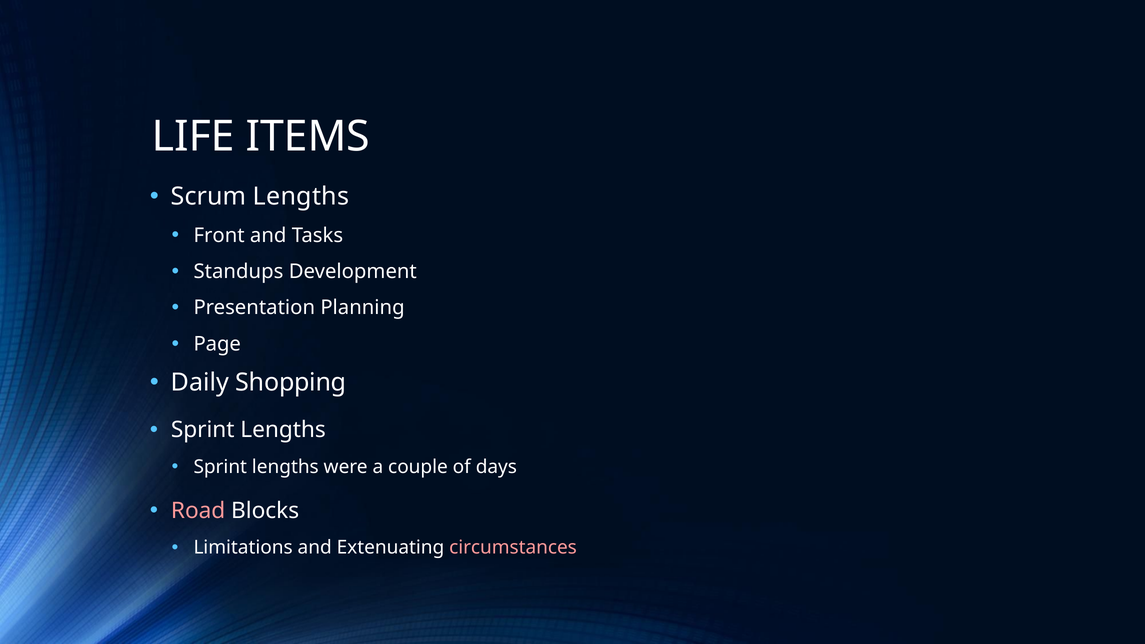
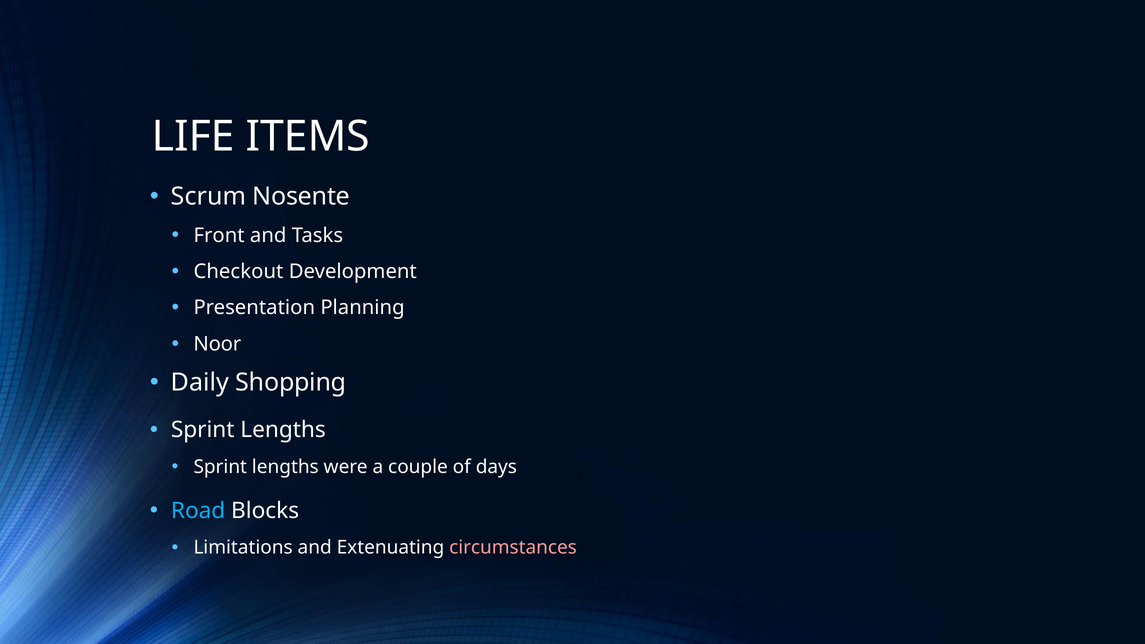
Scrum Lengths: Lengths -> Nosente (301, 197)
Standups: Standups -> Checkout (238, 272)
Page: Page -> Noor (217, 344)
Road colour: pink -> light blue (198, 511)
